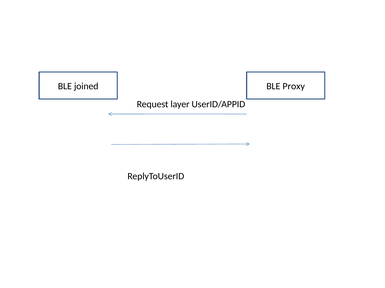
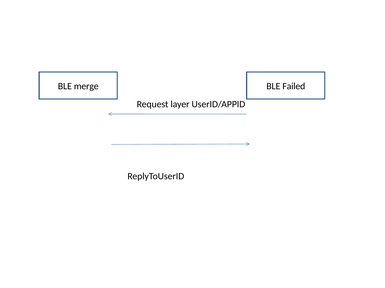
joined: joined -> merge (86, 86)
Proxy: Proxy -> Failed (294, 86)
